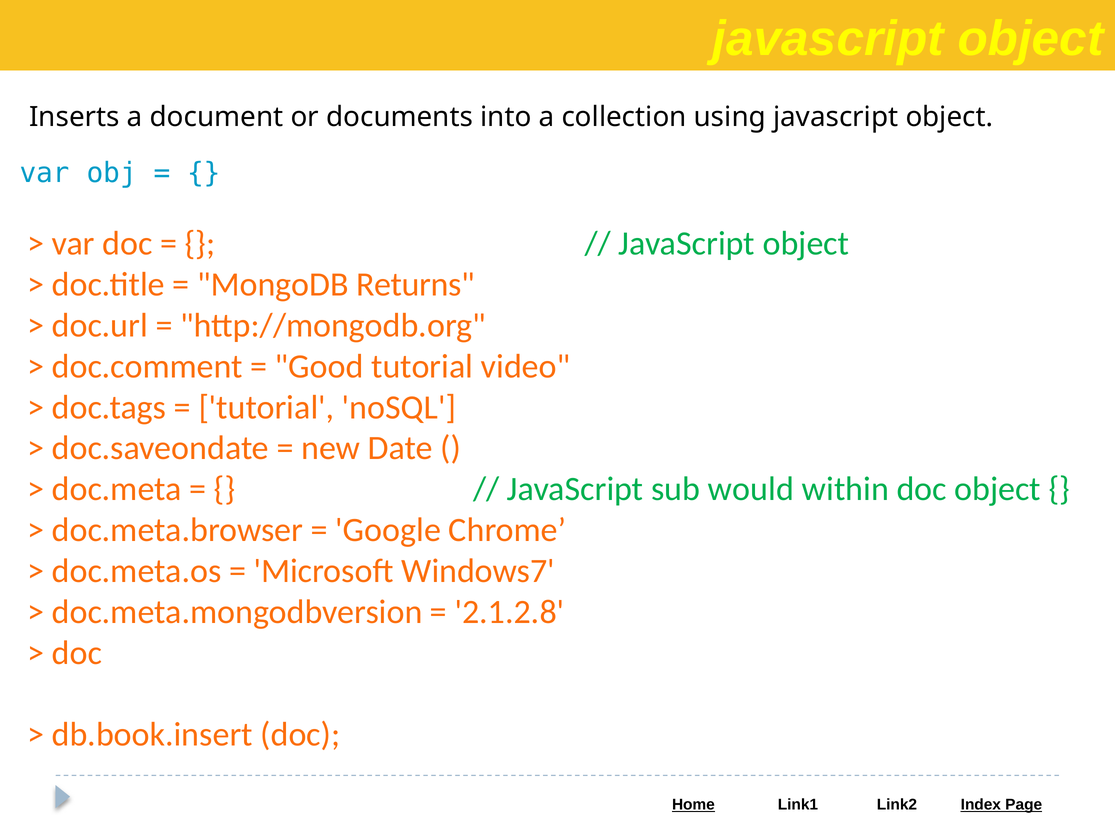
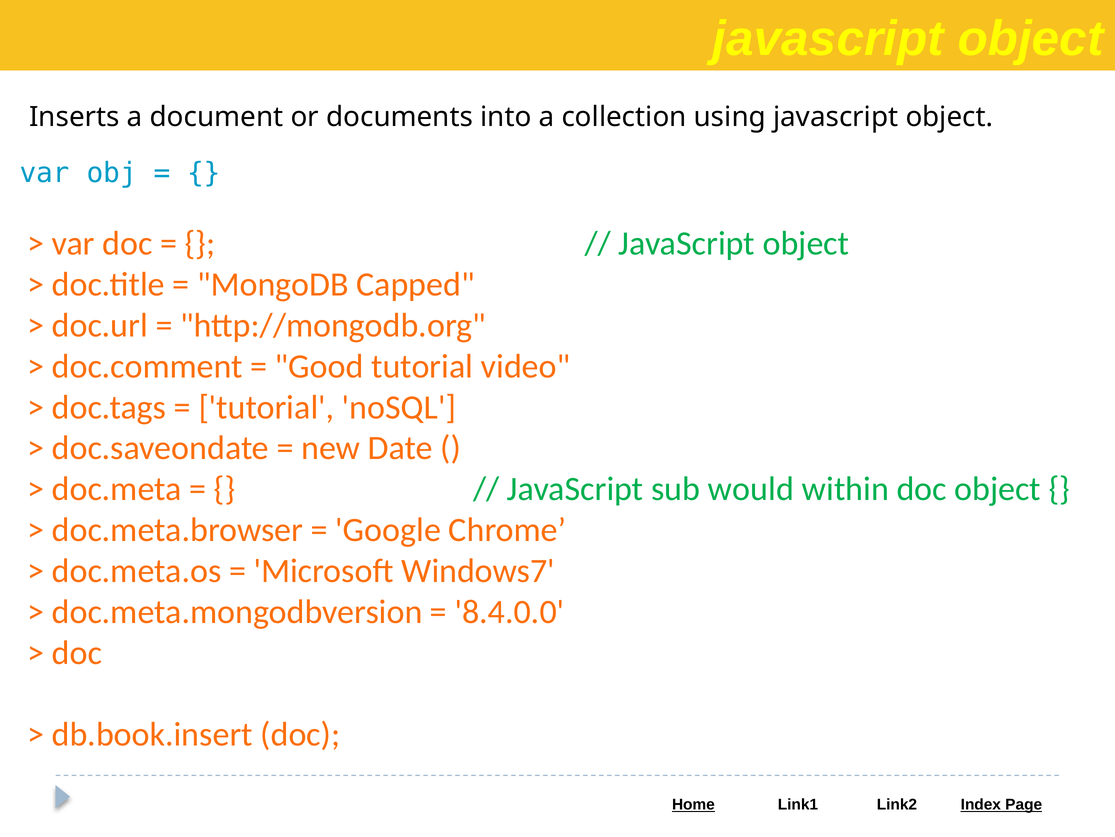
Returns: Returns -> Capped (415, 284)
2.1.2.8: 2.1.2.8 -> 8.4.0.0 (509, 611)
